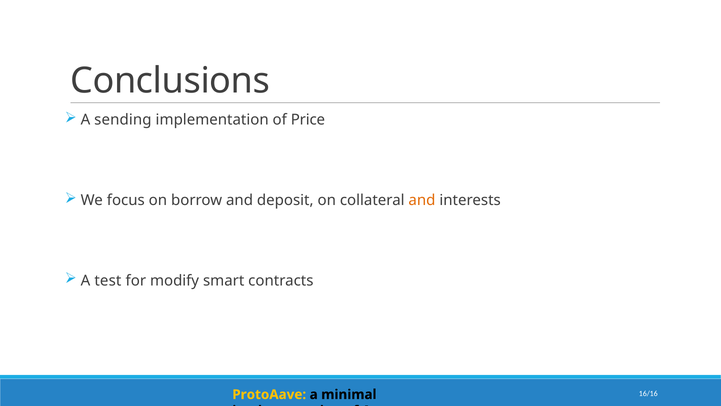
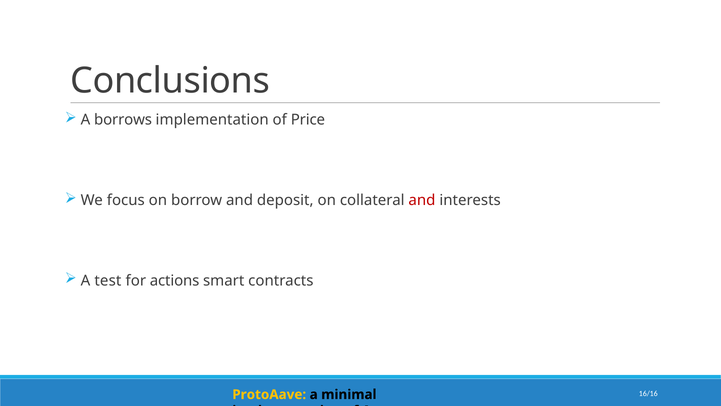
sending: sending -> borrows (123, 120)
and colour: orange -> red (422, 200)
modify: modify -> actions (175, 280)
